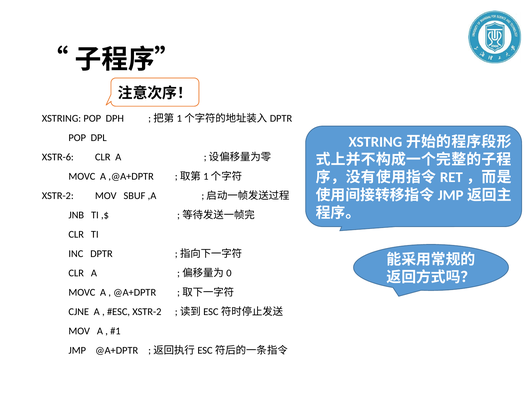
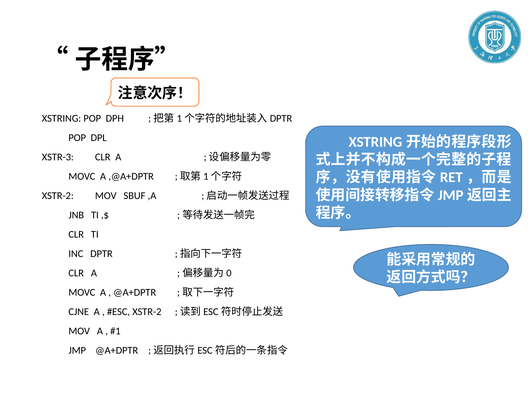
XSTR-6: XSTR-6 -> XSTR-3 (58, 157)
